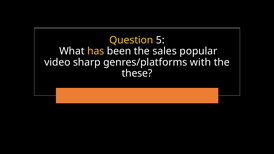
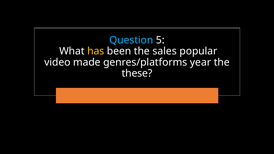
Question colour: yellow -> light blue (131, 40)
sharp: sharp -> made (87, 62)
with: with -> year (200, 62)
